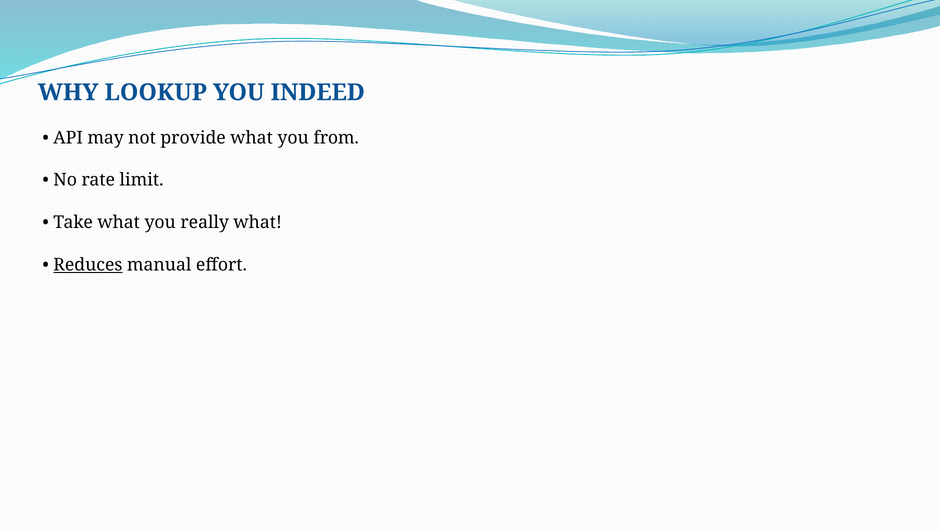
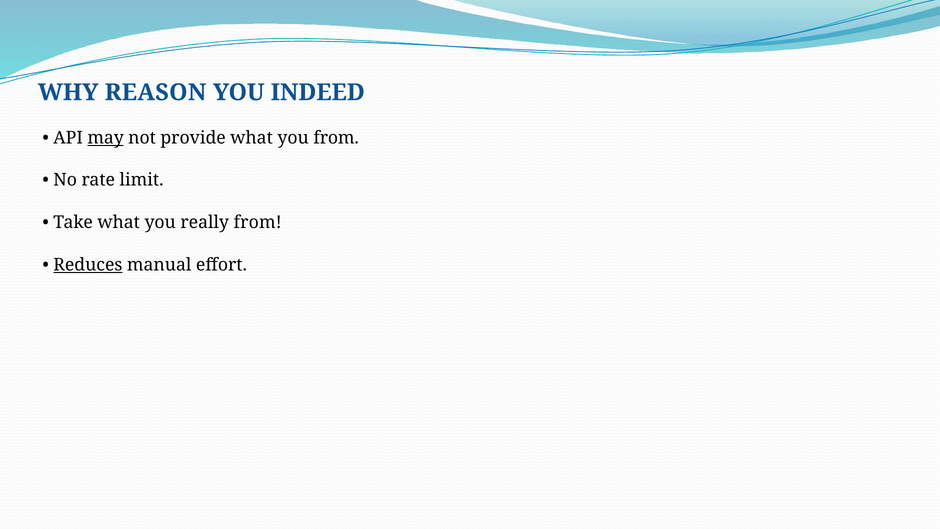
LOOKUP: LOOKUP -> REASON (156, 92)
may underline: none -> present (106, 138)
really what: what -> from (258, 222)
